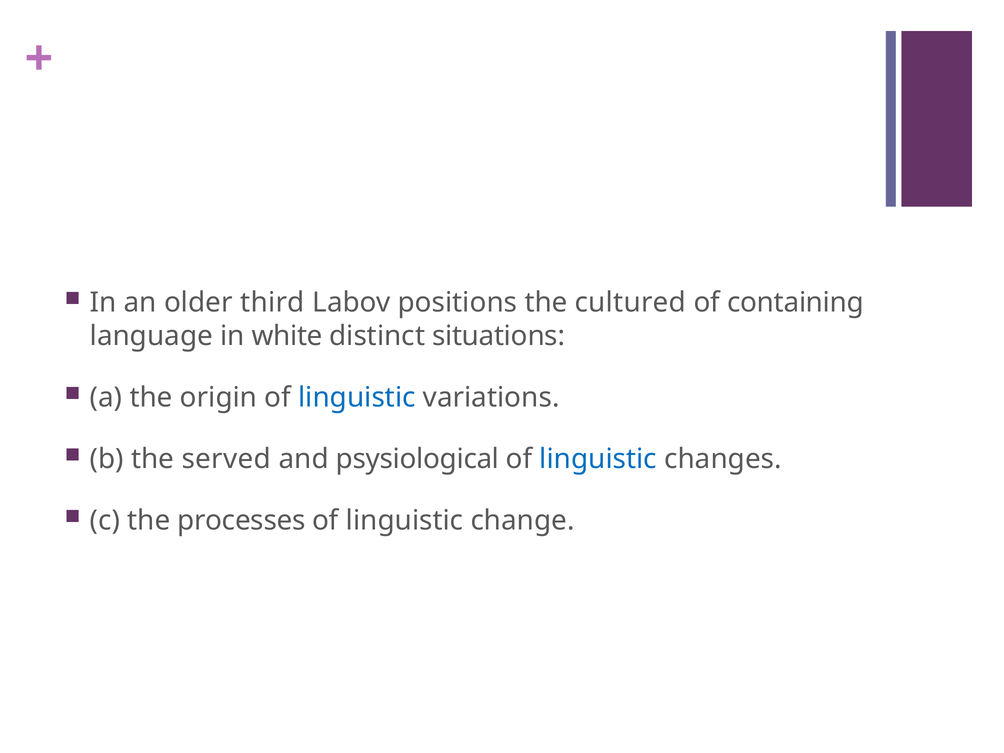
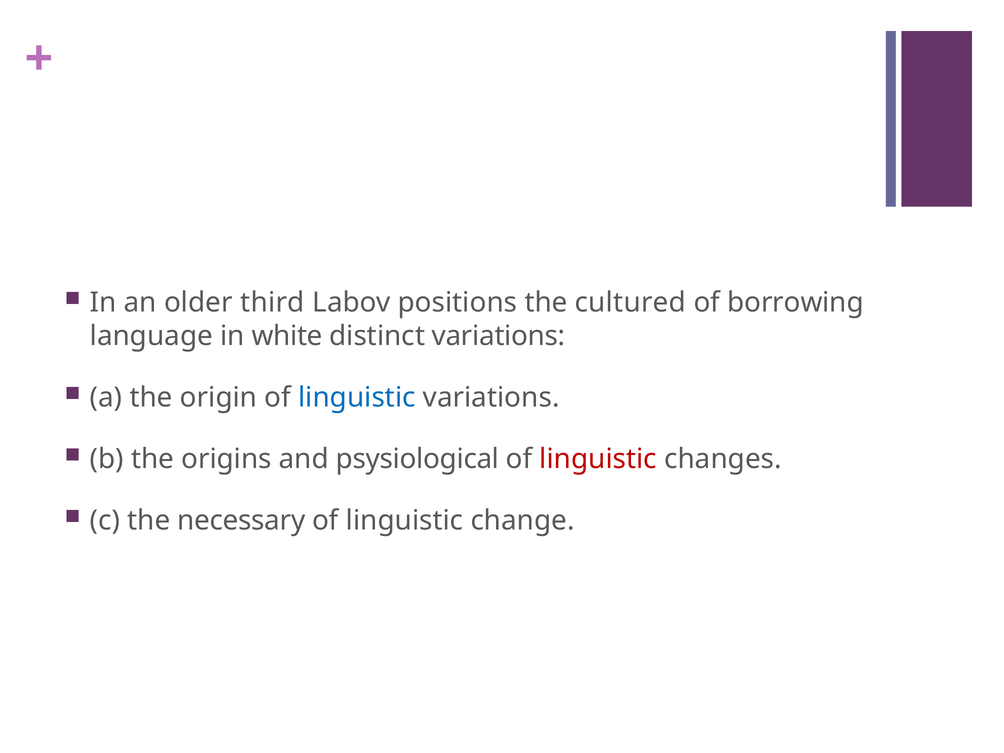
containing: containing -> borrowing (796, 303)
distinct situations: situations -> variations (499, 336)
served: served -> origins (226, 459)
linguistic colour: blue -> red (598, 459)
processes: processes -> necessary (241, 520)
